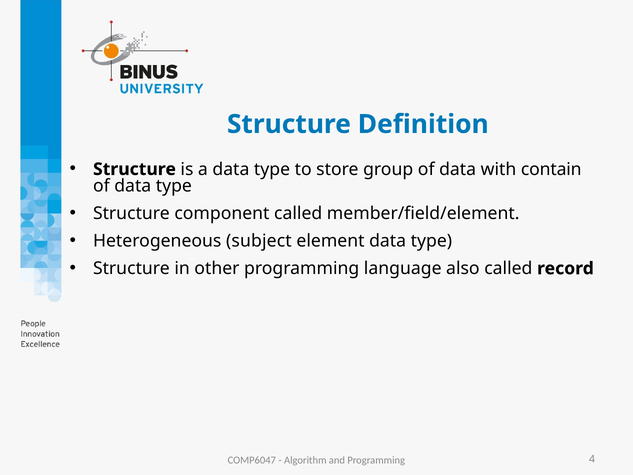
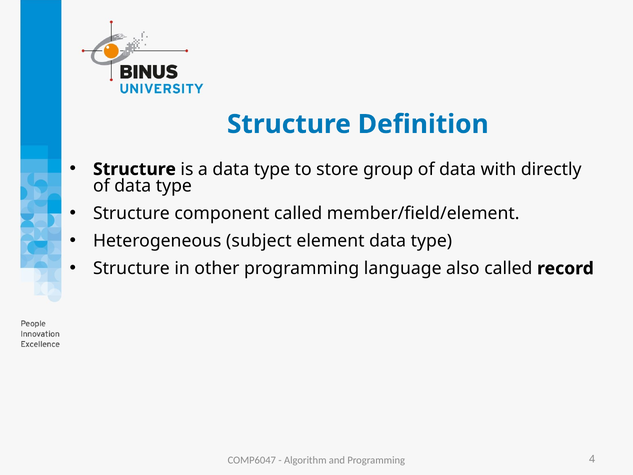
contain: contain -> directly (551, 169)
